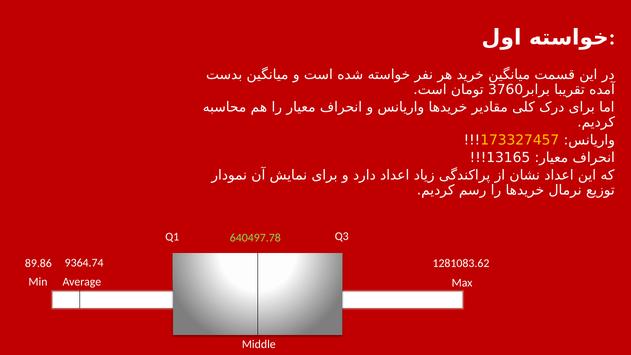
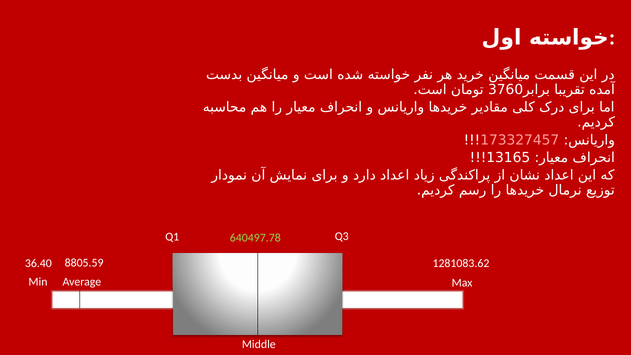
173327457 colour: yellow -> pink (520, 140)
9364.74: 9364.74 -> 8805.59 (84, 263)
89.86: 89.86 -> 36.40 (38, 263)
